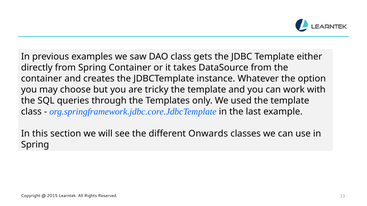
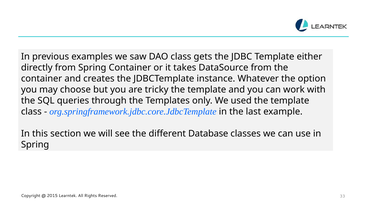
Onwards: Onwards -> Database (208, 134)
